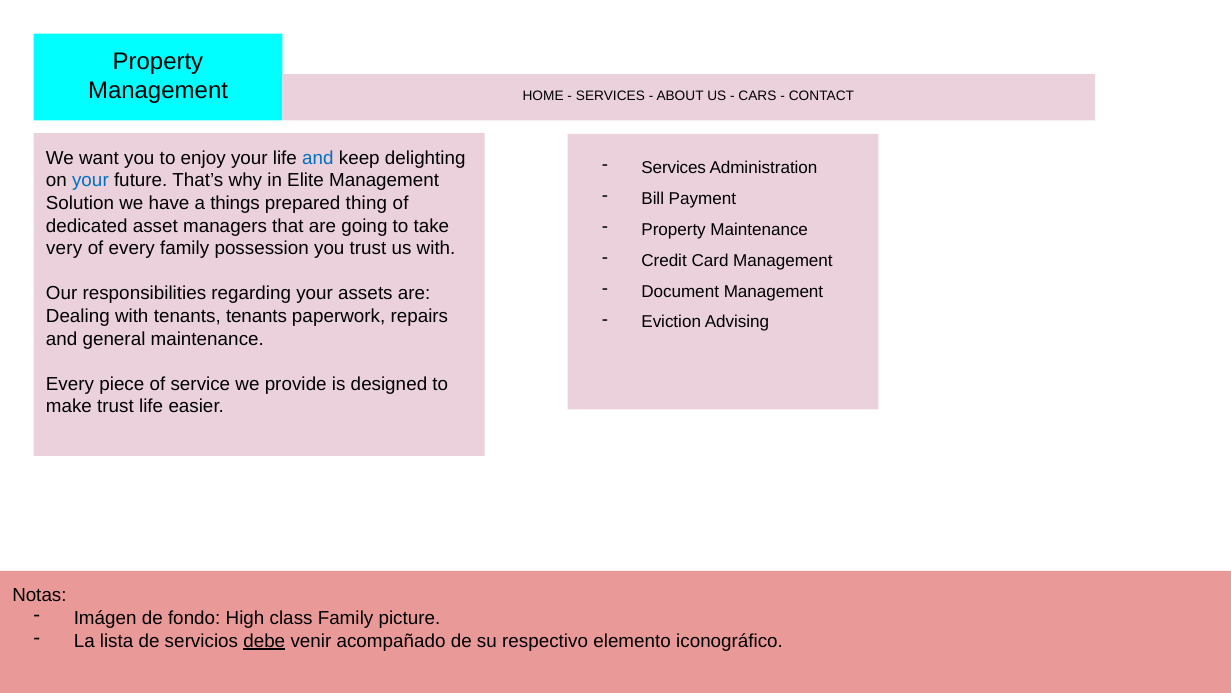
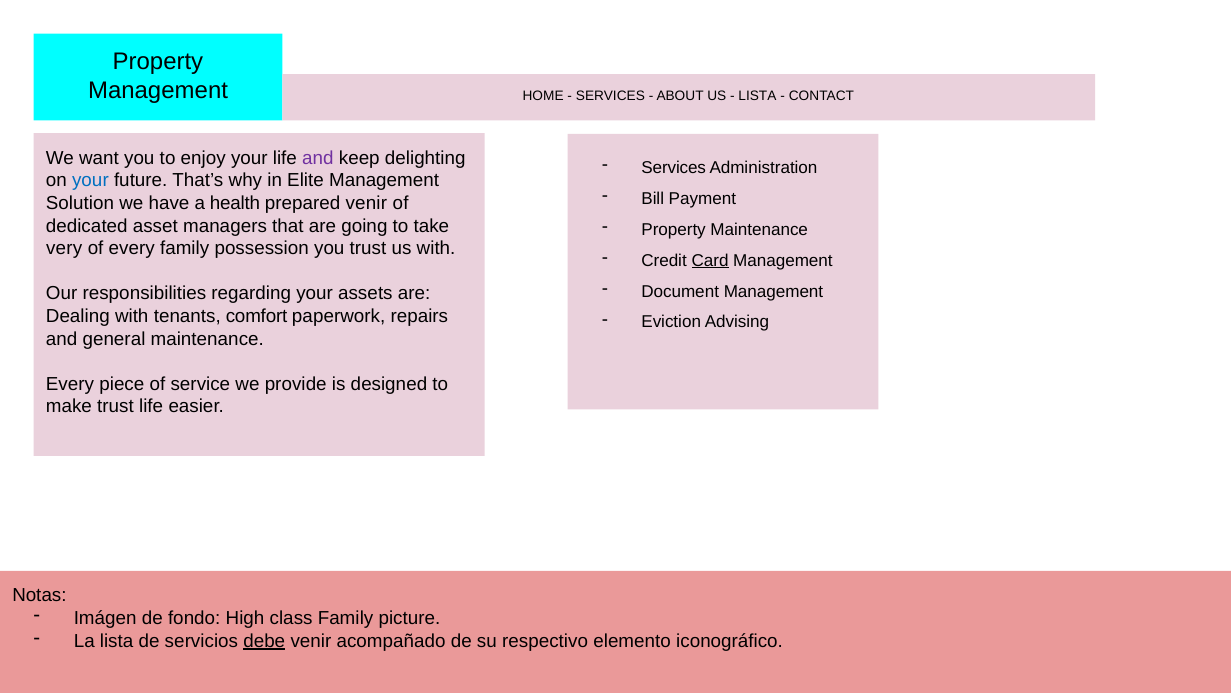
CARS: CARS -> LISTA (757, 96)
and colour: blue -> purple (318, 158)
things: things -> health (235, 203)
prepared thing: thing -> venir (366, 203)
Card underline: none -> present (710, 260)
tenants tenants: tenants -> comfort (257, 316)
